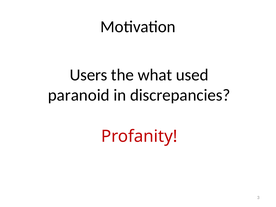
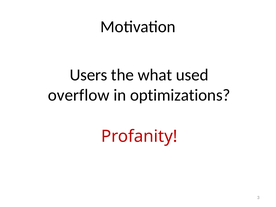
paranoid: paranoid -> overflow (79, 95)
discrepancies: discrepancies -> optimizations (180, 95)
